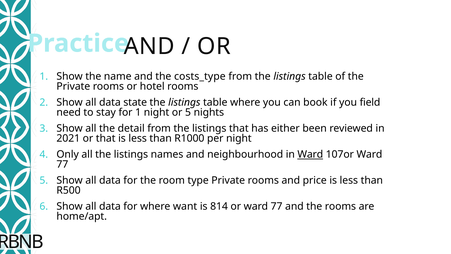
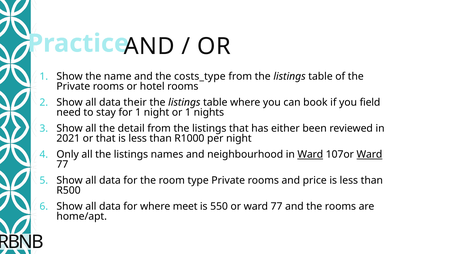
state: state -> their (135, 102)
night or 5: 5 -> 1 (188, 112)
Ward underline: none -> present (369, 154)
want: want -> meet (185, 206)
814: 814 -> 550 (219, 206)
